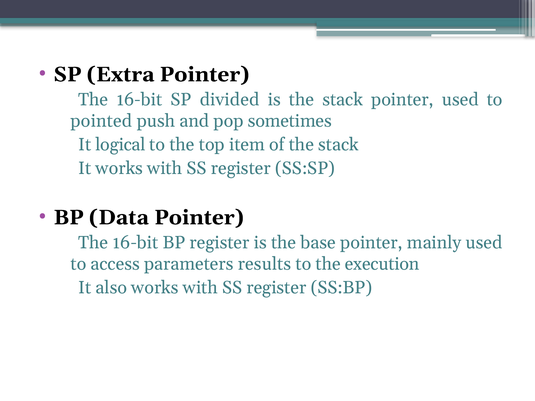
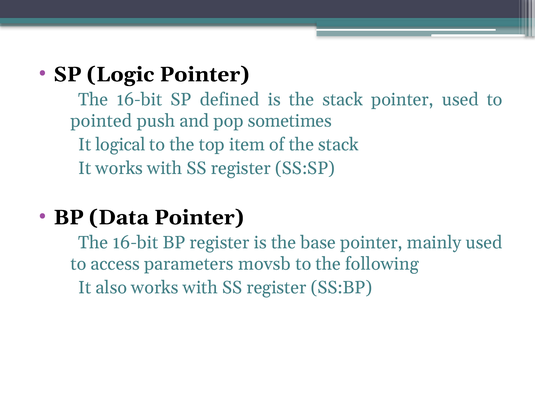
Extra: Extra -> Logic (121, 74)
divided: divided -> defined (230, 100)
results: results -> movsb (264, 264)
execution: execution -> following (382, 264)
